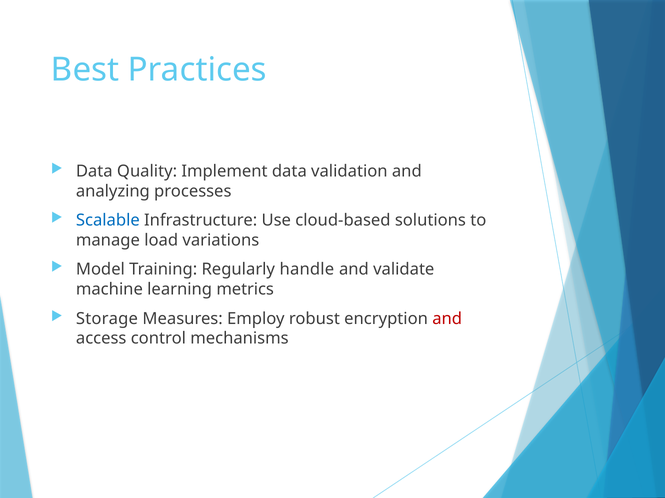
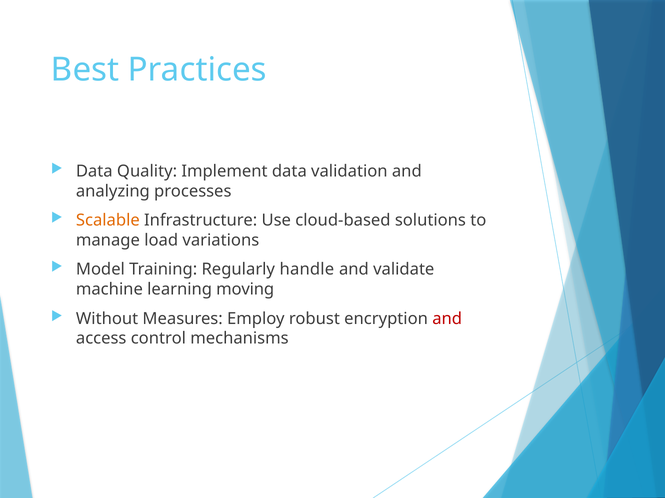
Scalable colour: blue -> orange (108, 221)
metrics: metrics -> moving (245, 290)
Storage: Storage -> Without (107, 319)
